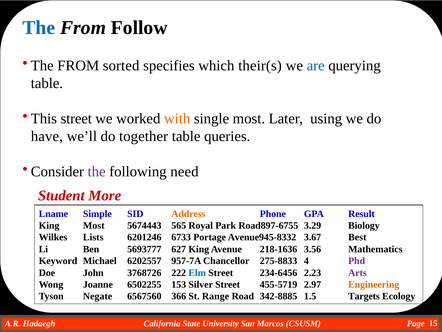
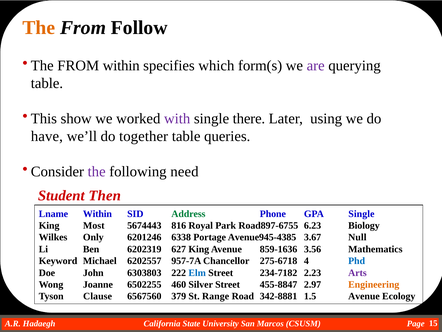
The colour: blue -> orange (39, 27)
FROM sorted: sorted -> within (121, 65)
their(s: their(s -> form(s (260, 65)
are colour: blue -> purple (316, 65)
This street: street -> show (76, 118)
with colour: orange -> purple (177, 118)
single most: most -> there (249, 118)
More: More -> Then (105, 195)
Lname Simple: Simple -> Within (97, 213)
Address colour: orange -> green (188, 213)
GPA Result: Result -> Single (361, 213)
565: 565 -> 816 (179, 225)
3.29: 3.29 -> 6.23 (313, 225)
Lists: Lists -> Only (93, 237)
6733: 6733 -> 6338 (181, 237)
Avenue945-8332: Avenue945-8332 -> Avenue945-4385 (262, 237)
Best: Best -> Null (357, 237)
5693777: 5693777 -> 6202319 (144, 249)
218-1636: 218-1636 -> 859-1636 (279, 249)
275-8833: 275-8833 -> 275-6718 (279, 261)
Phd colour: purple -> blue (357, 261)
3768726: 3768726 -> 6303803 (144, 272)
234-6456: 234-6456 -> 234-7182 (279, 272)
153: 153 -> 460 (179, 284)
455-5719: 455-5719 -> 455-8847 (279, 284)
Negate: Negate -> Clause (98, 296)
366: 366 -> 379 (179, 296)
342-8885: 342-8885 -> 342-8881 (279, 296)
1.5 Targets: Targets -> Avenue (364, 296)
